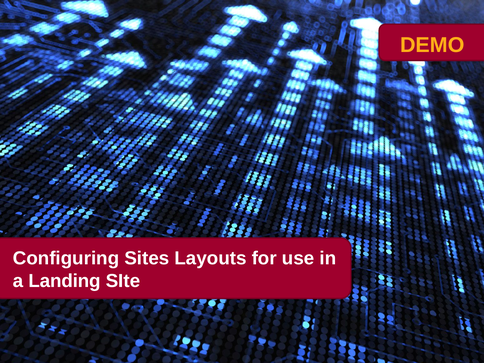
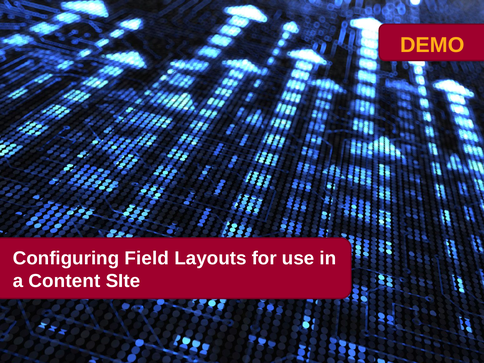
Sites: Sites -> Field (147, 258)
Landing: Landing -> Content (64, 281)
